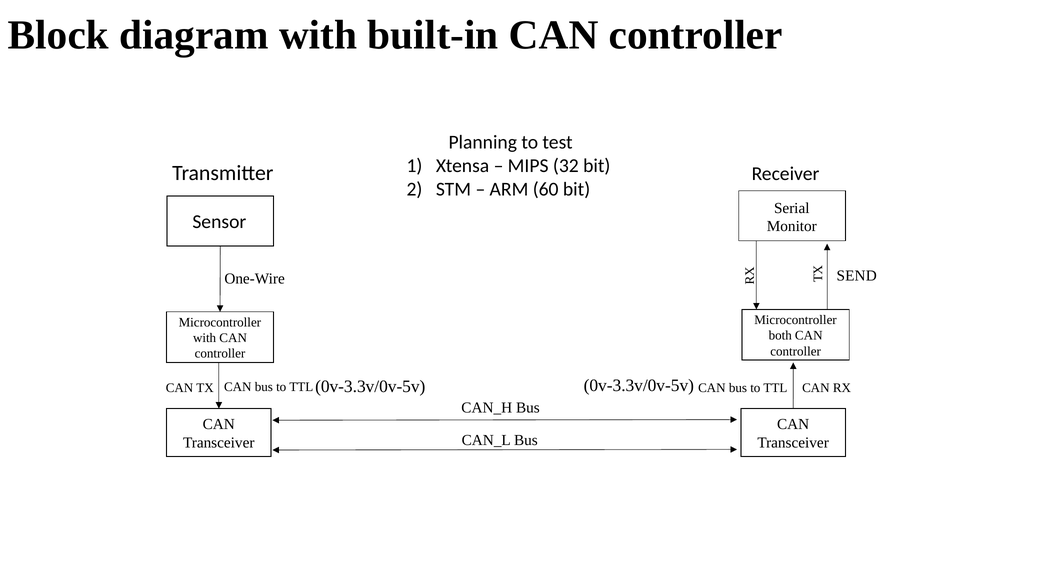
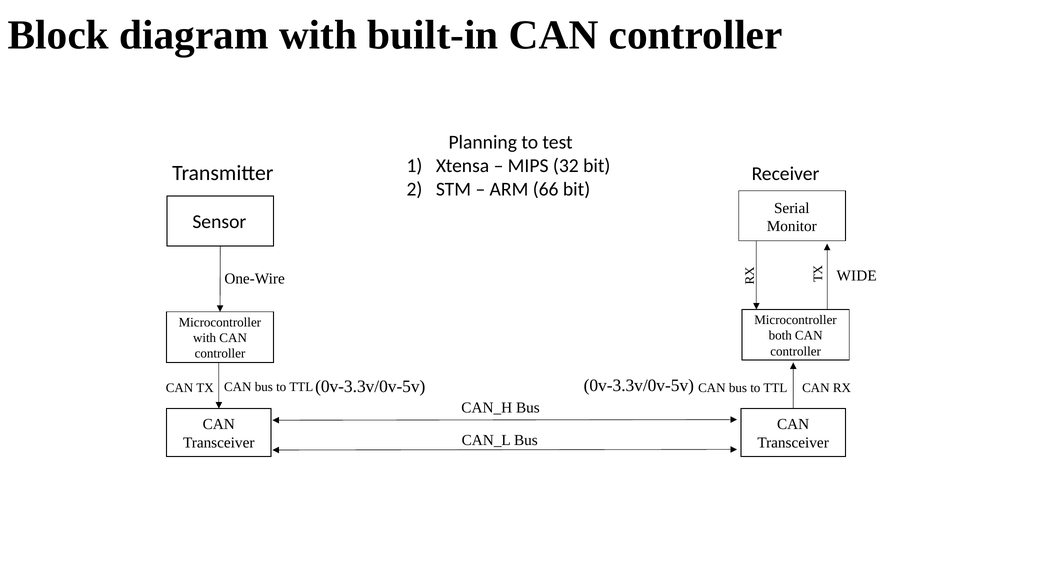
60: 60 -> 66 (546, 189)
SEND: SEND -> WIDE (857, 275)
